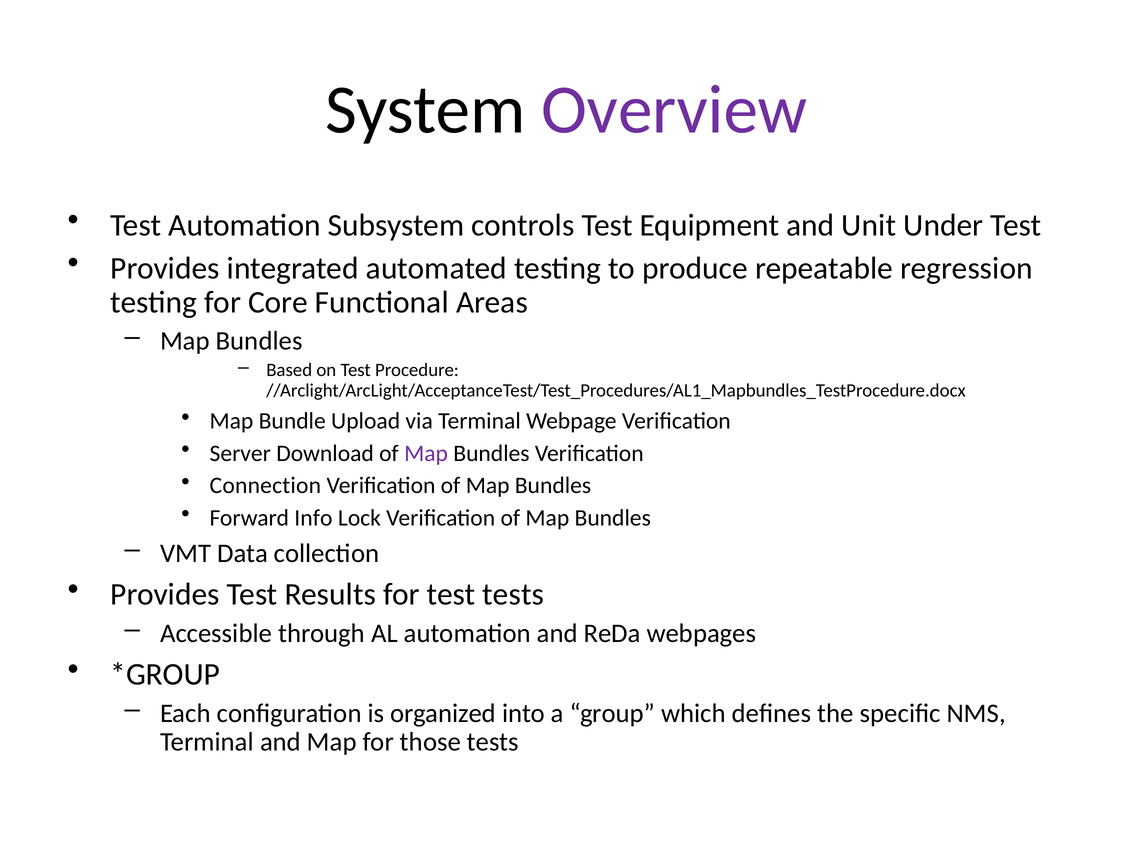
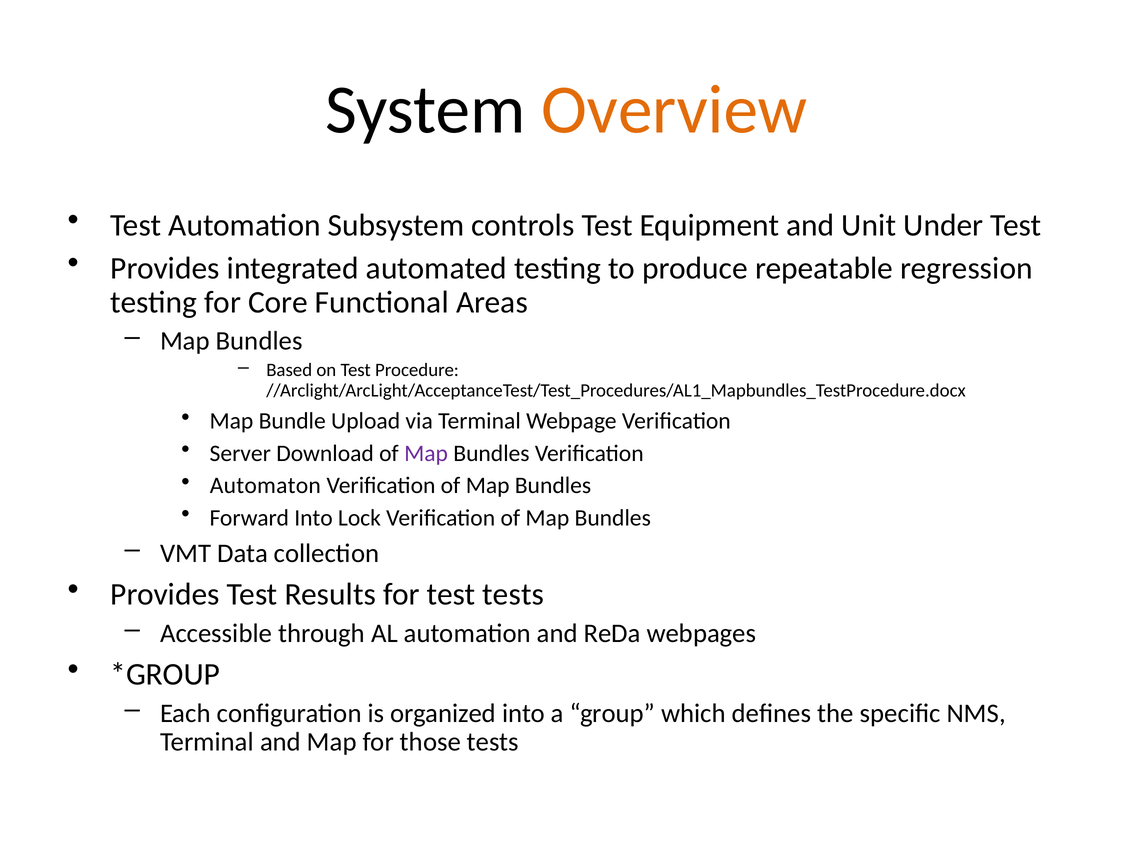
Overview colour: purple -> orange (674, 110)
Connection: Connection -> Automaton (265, 485)
Forward Info: Info -> Into (313, 518)
